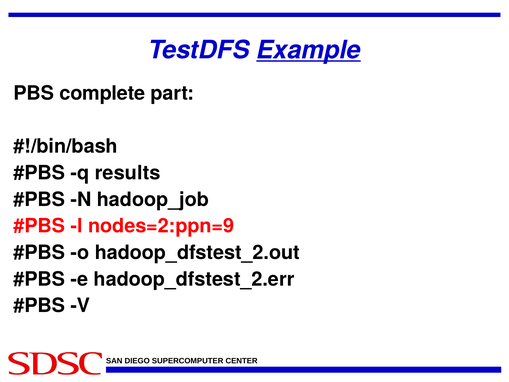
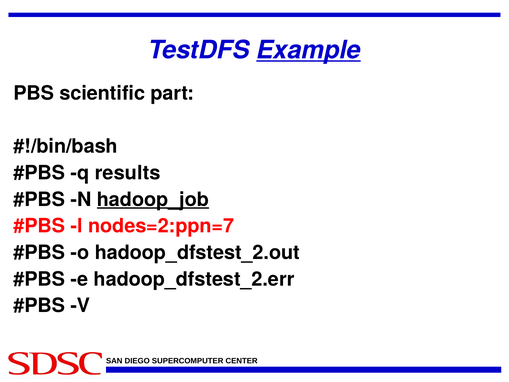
complete: complete -> scientific (102, 93)
hadoop_job underline: none -> present (153, 199)
nodes=2:ppn=9: nodes=2:ppn=9 -> nodes=2:ppn=7 (161, 226)
